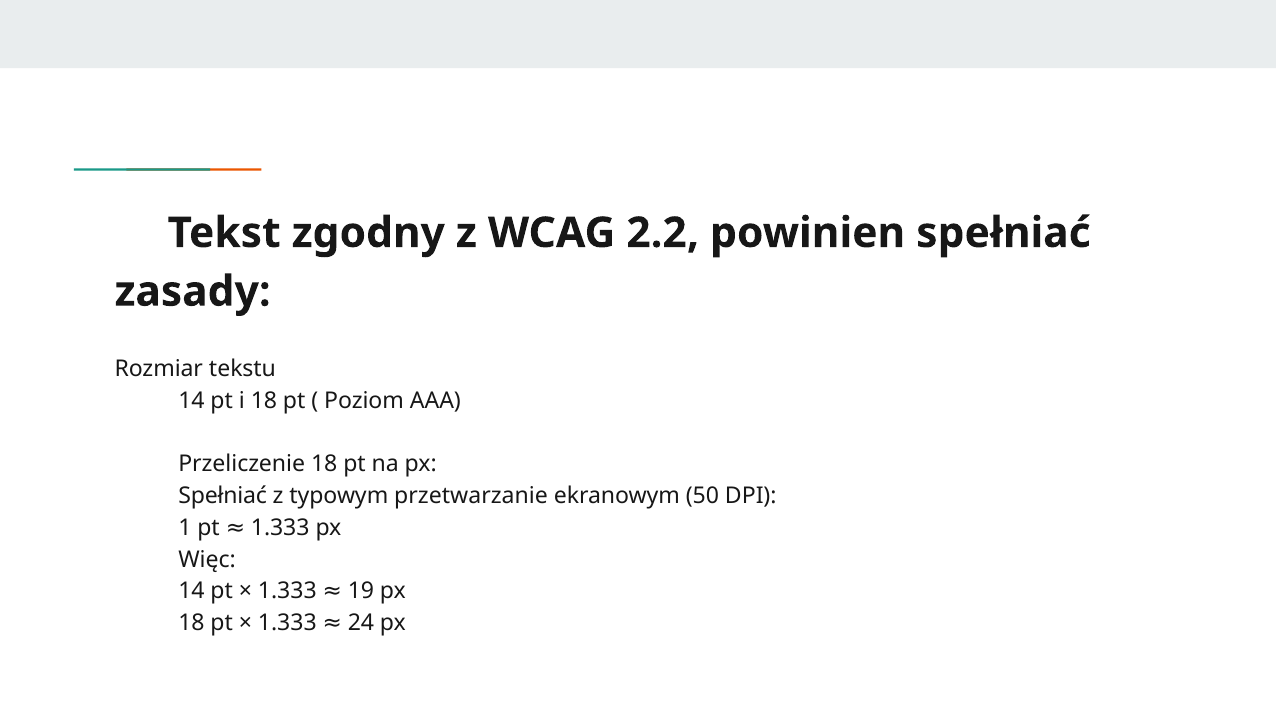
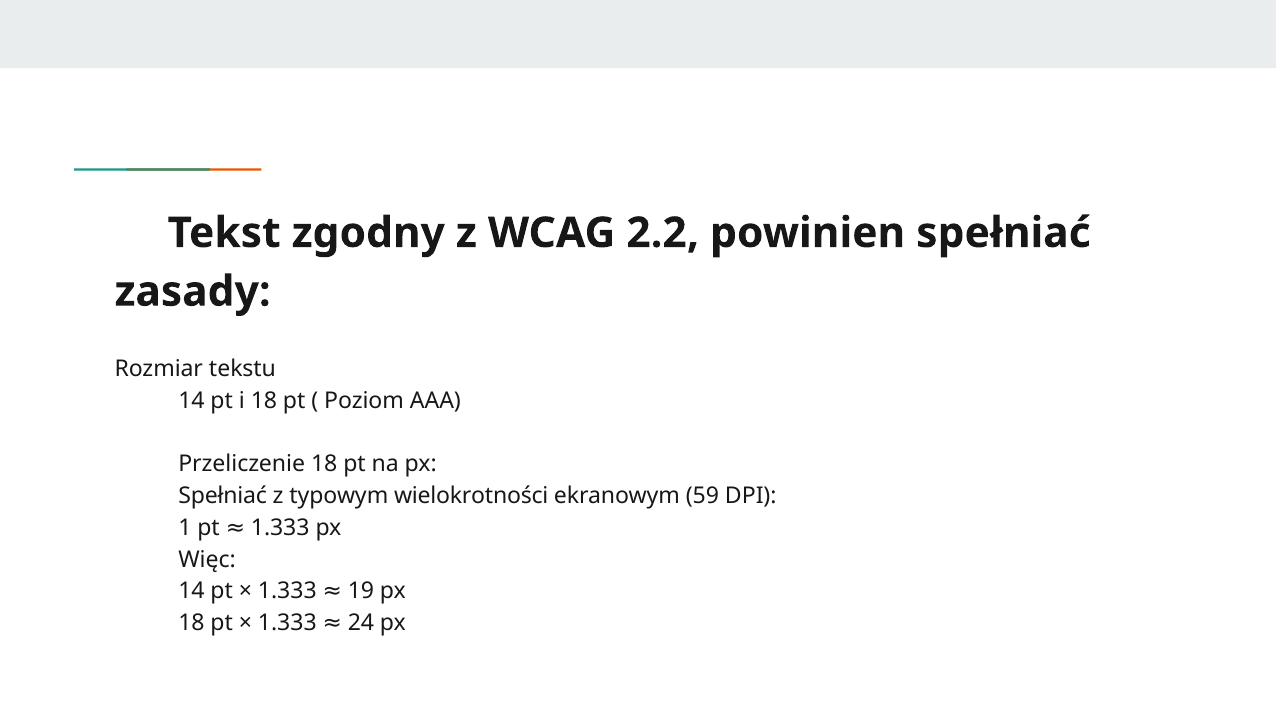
przetwarzanie: przetwarzanie -> wielokrotności (471, 496)
50: 50 -> 59 (702, 496)
